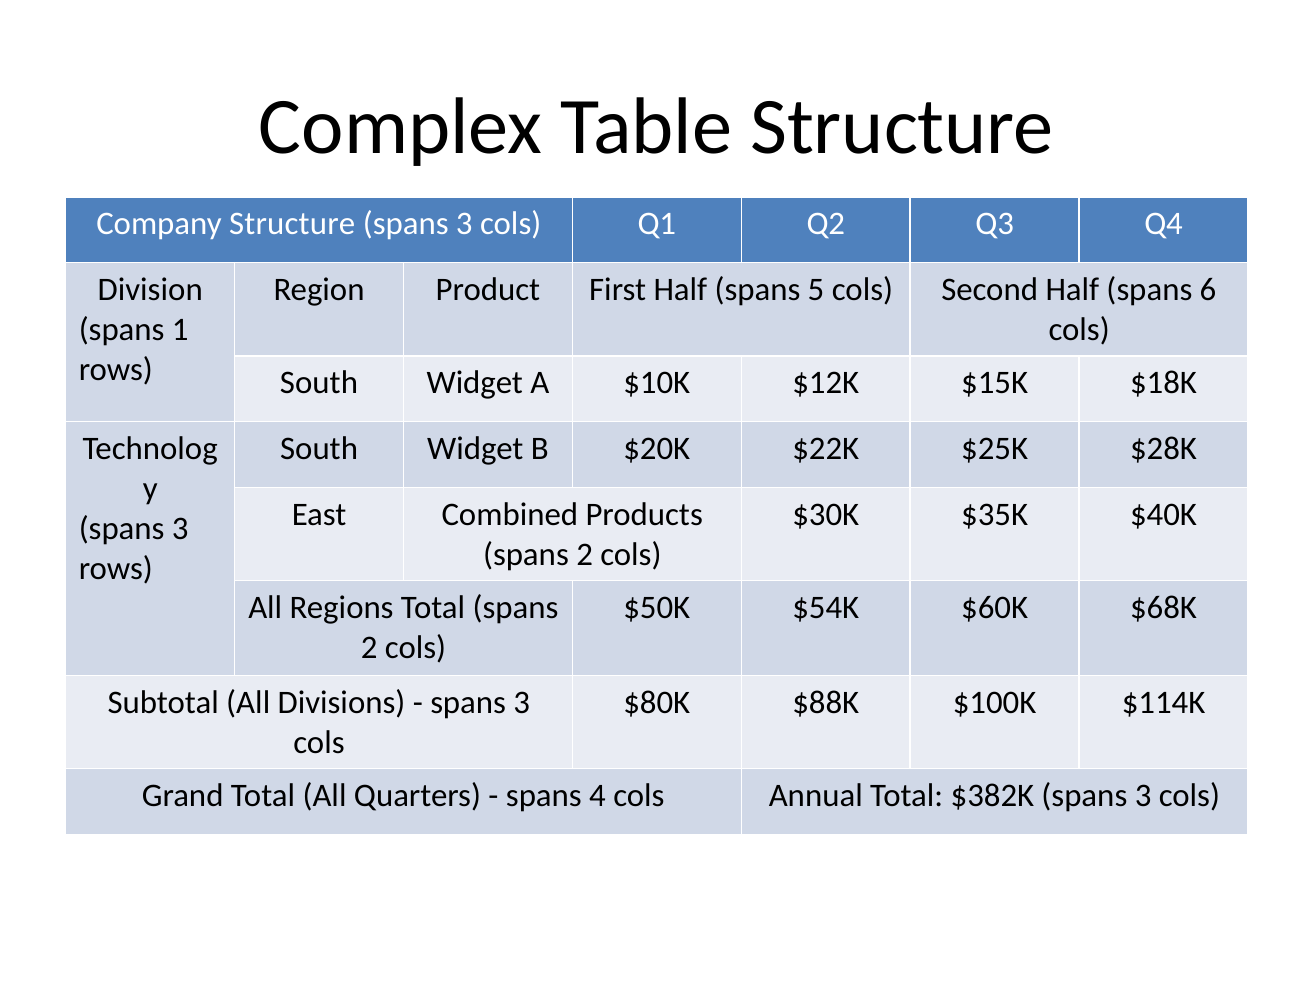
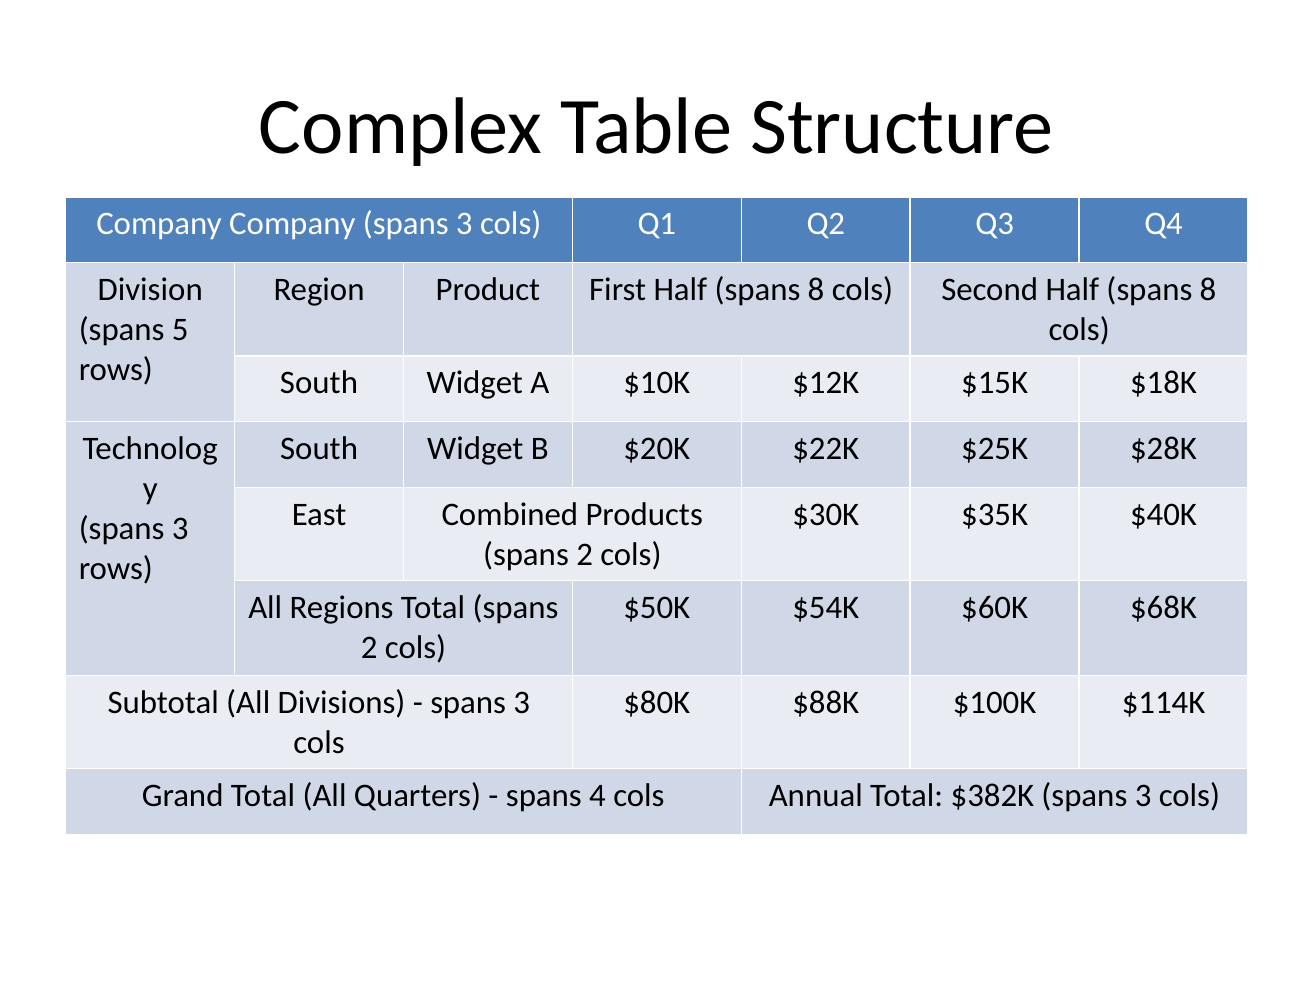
Company Structure: Structure -> Company (292, 224)
First Half spans 5: 5 -> 8 (816, 290)
Second Half spans 6: 6 -> 8 (1208, 290)
1: 1 -> 5 (180, 330)
